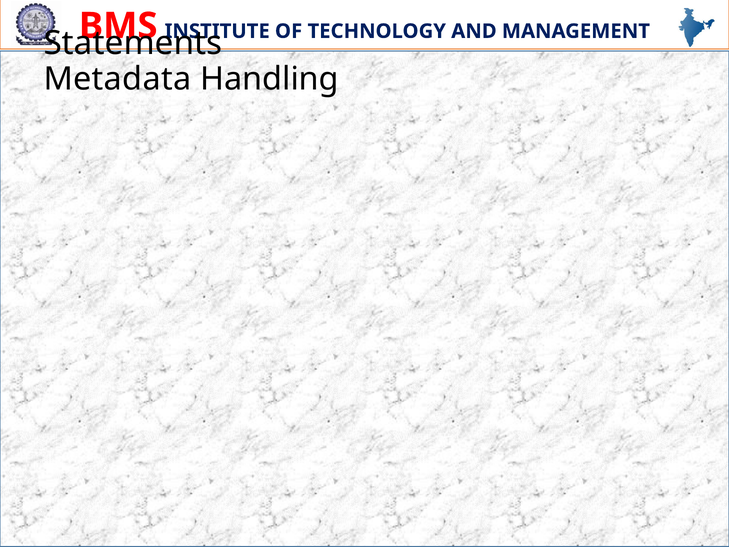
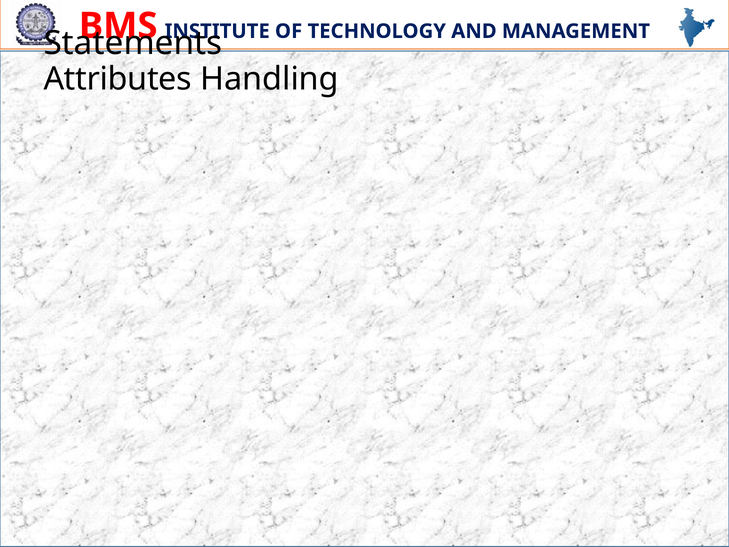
Metadata: Metadata -> Attributes (118, 79)
